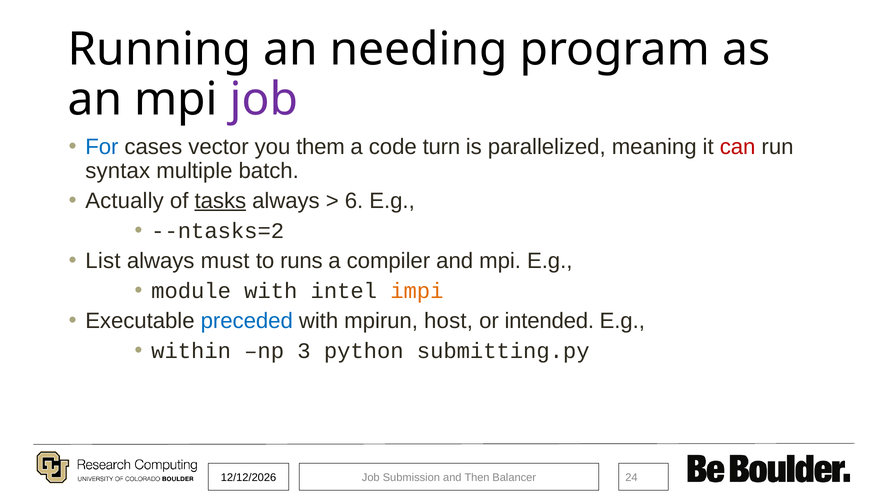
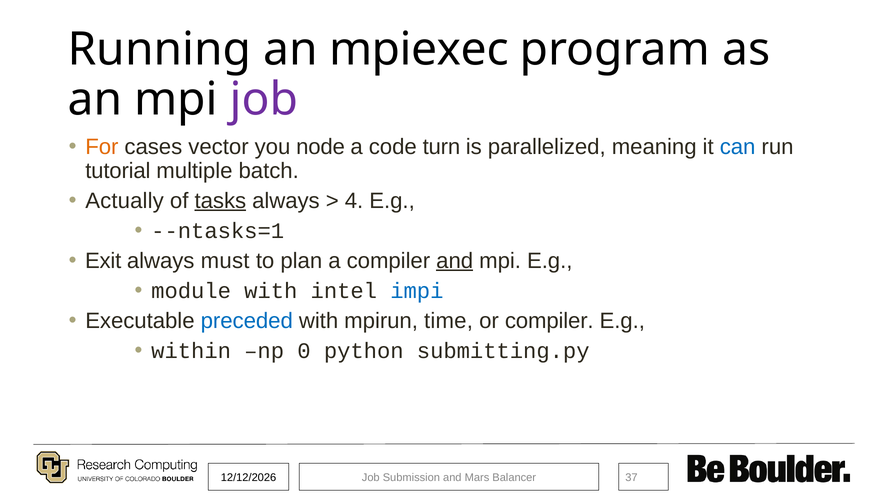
needing: needing -> mpiexec (419, 50)
For colour: blue -> orange (102, 147)
them: them -> node (320, 147)
can colour: red -> blue (738, 147)
syntax: syntax -> tutorial (118, 171)
6: 6 -> 4 (354, 201)
--ntasks=2: --ntasks=2 -> --ntasks=1 (218, 231)
List: List -> Exit (103, 261)
runs: runs -> plan (301, 261)
and underline: none -> present (455, 261)
impi colour: orange -> blue (417, 290)
host: host -> time (449, 320)
or intended: intended -> compiler (549, 320)
3: 3 -> 0 (304, 350)
Then: Then -> Mars (477, 477)
24: 24 -> 37 (632, 477)
